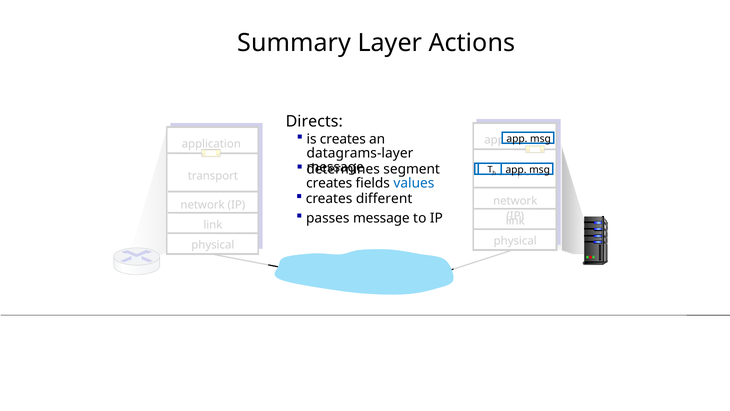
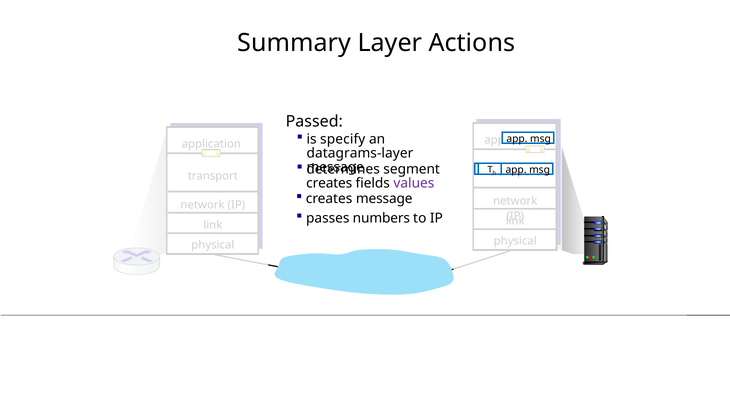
Directs: Directs -> Passed (314, 121)
is creates: creates -> specify (343, 139)
values colour: blue -> purple (414, 183)
creates different: different -> message (384, 199)
passes message: message -> numbers (381, 218)
